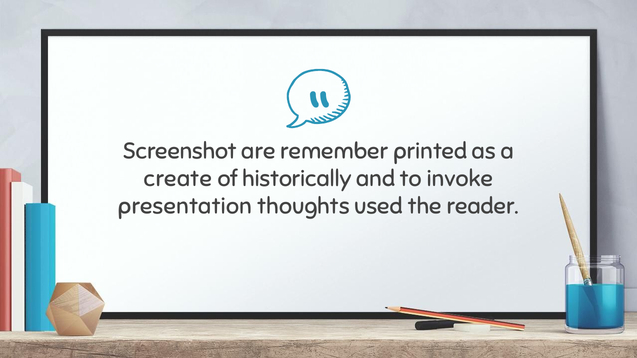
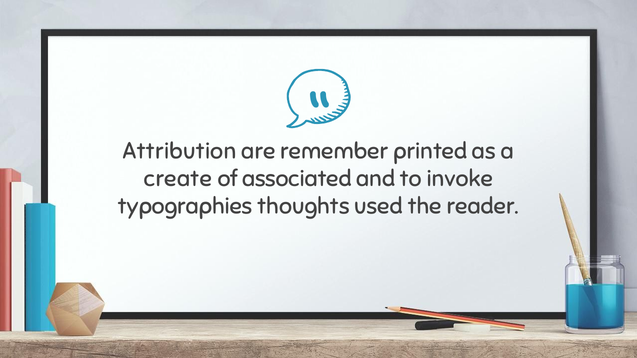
Screenshot: Screenshot -> Attribution (180, 151)
historically: historically -> associated (297, 179)
presentation: presentation -> typographies (185, 206)
